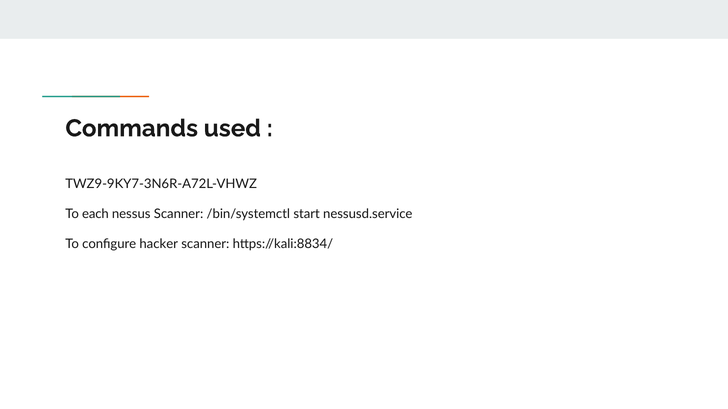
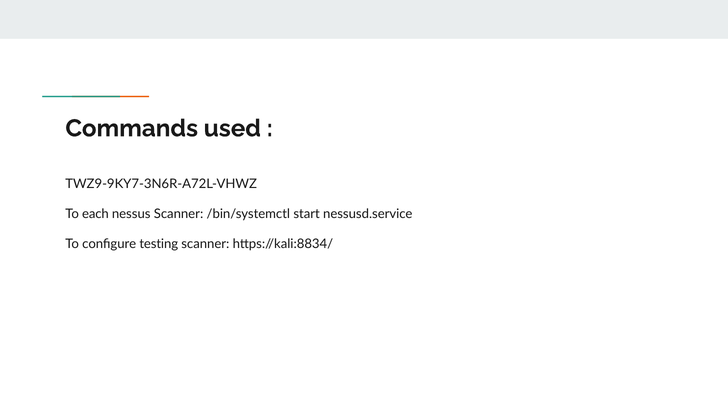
hacker: hacker -> testing (159, 244)
